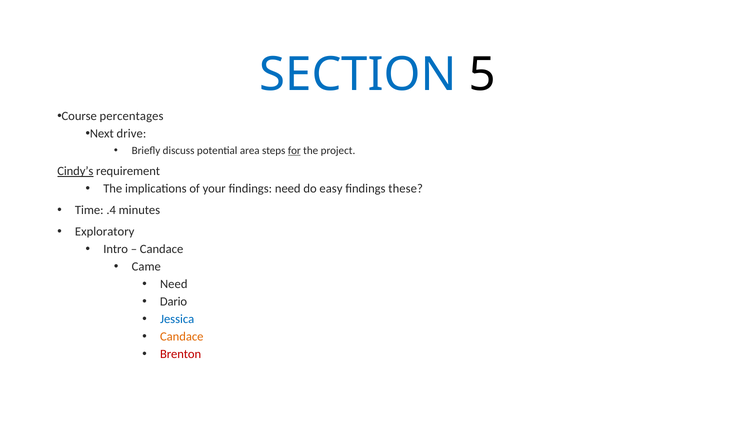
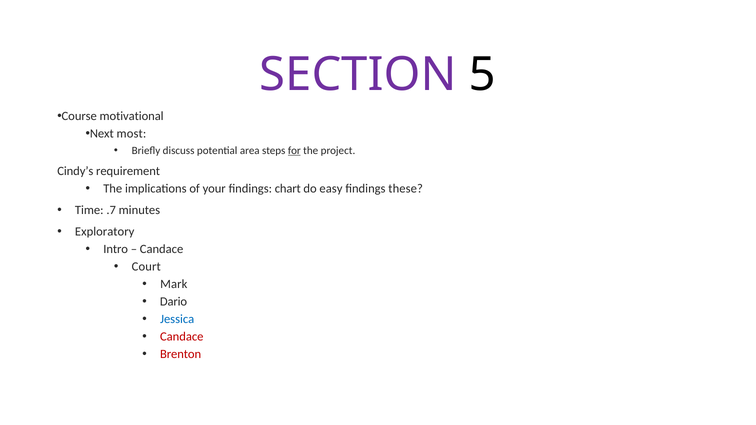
SECTION colour: blue -> purple (358, 75)
percentages: percentages -> motivational (132, 116)
drive: drive -> most (131, 134)
Cindy’s underline: present -> none (75, 171)
findings need: need -> chart (288, 189)
.4: .4 -> .7 (111, 210)
Came: Came -> Court (146, 267)
Need: Need -> Mark (174, 284)
Candace colour: orange -> red (182, 337)
